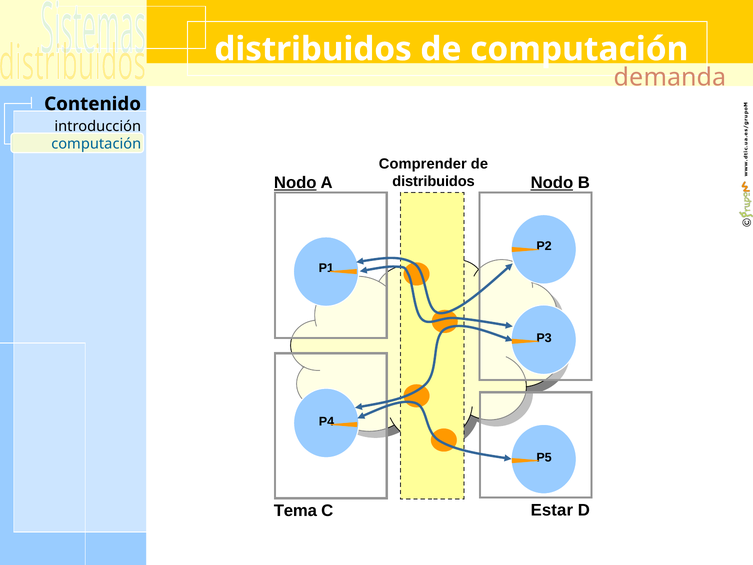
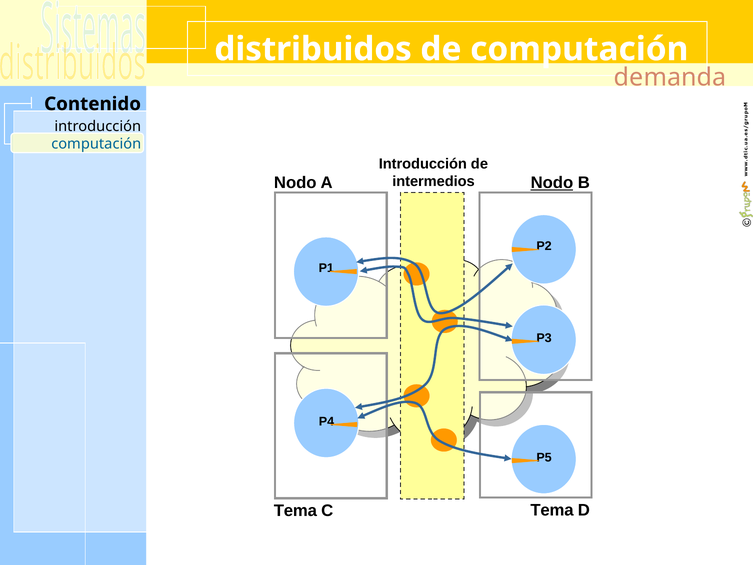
Comprender: Comprender -> Introducción (423, 164)
distribuidos: distribuidos -> intermedios (433, 181)
Nodo underline: present -> none (295, 183)
C Estar: Estar -> Tema (552, 510)
